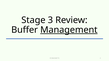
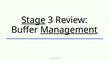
Stage underline: none -> present (33, 20)
